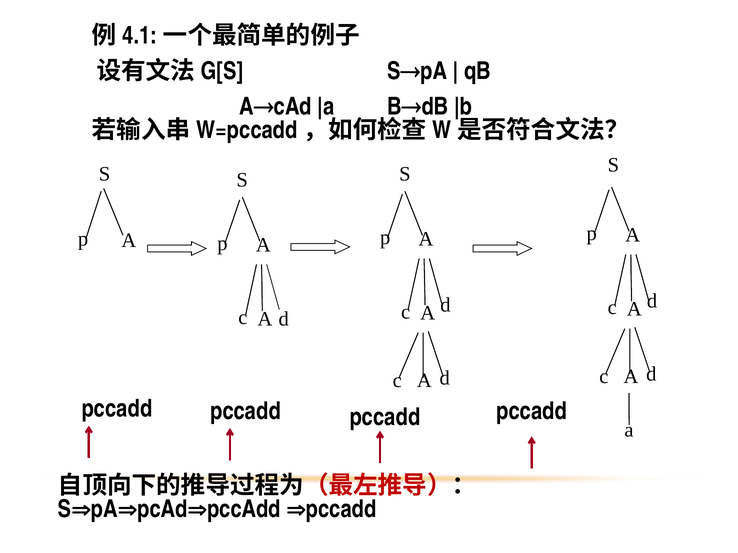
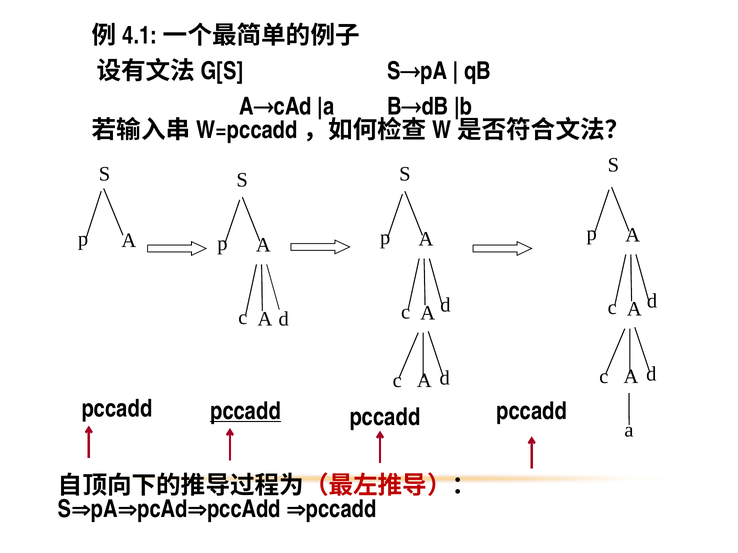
pccadd underline: none -> present (246, 411)
